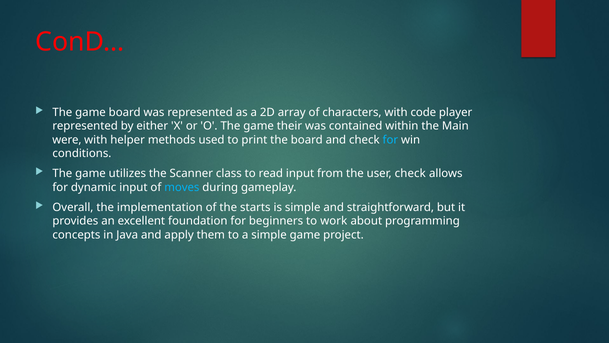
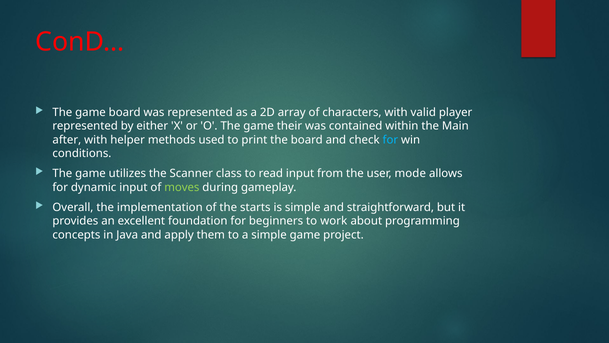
code: code -> valid (423, 112)
were: were -> after (67, 140)
user check: check -> mode (410, 173)
moves colour: light blue -> light green (182, 187)
